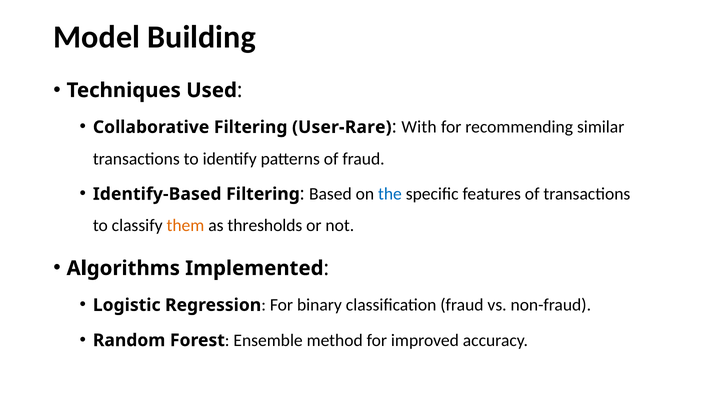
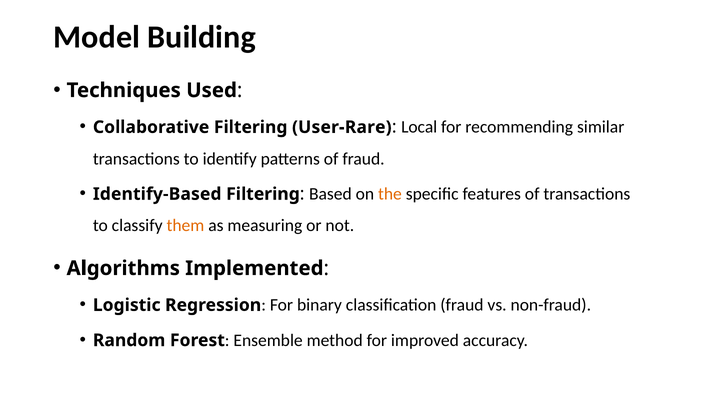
With: With -> Local (419, 127)
the colour: blue -> orange (390, 194)
thresholds: thresholds -> measuring (265, 225)
